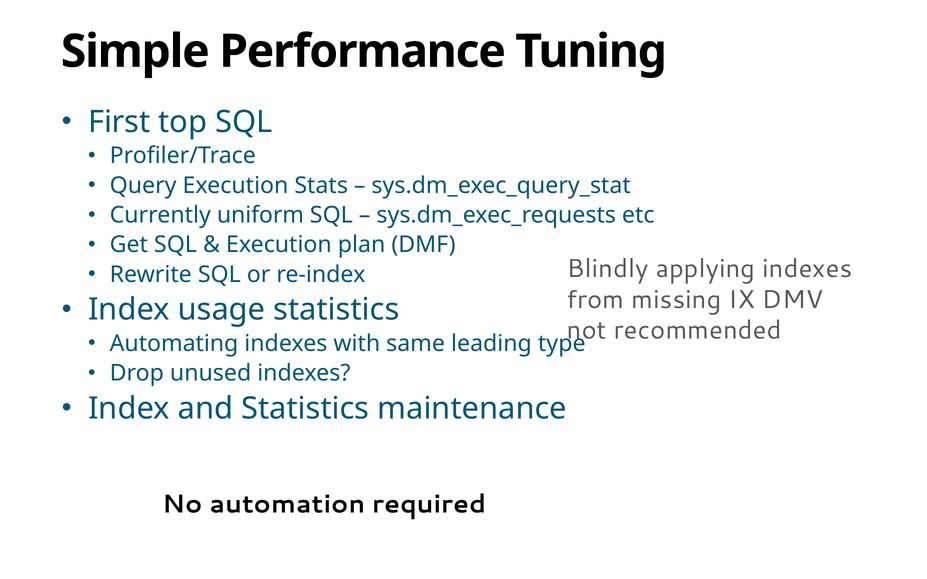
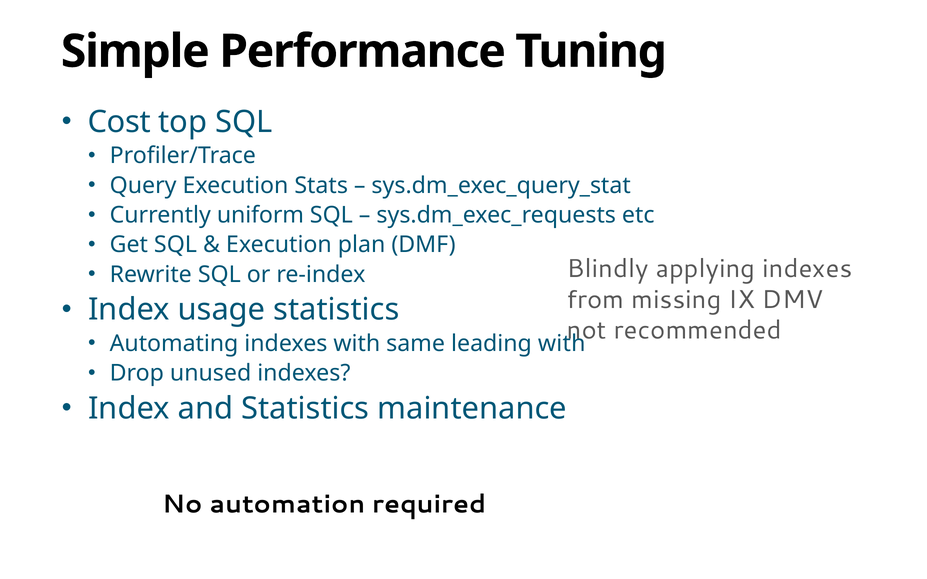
First: First -> Cost (119, 122)
leading type: type -> with (562, 344)
